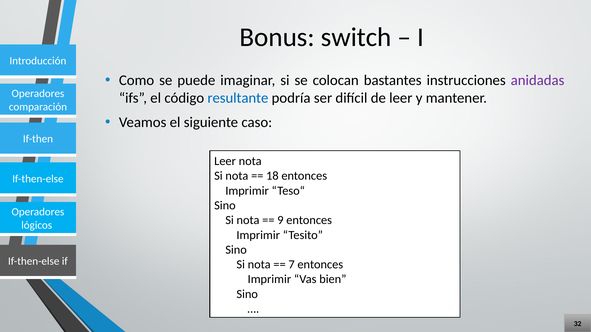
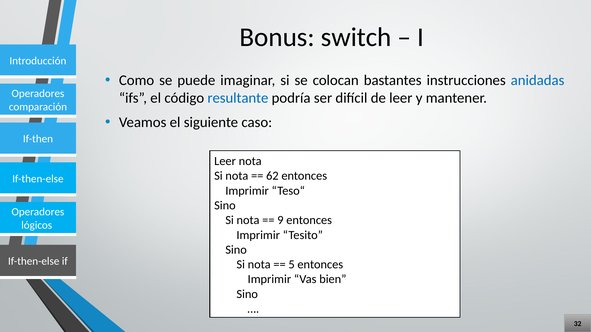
anidadas colour: purple -> blue (538, 81)
18: 18 -> 62 (272, 176)
7: 7 -> 5 (292, 265)
